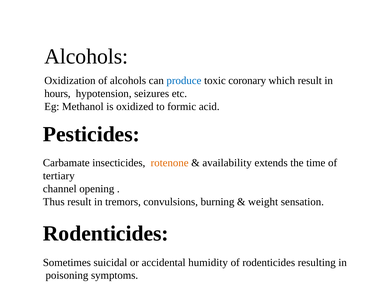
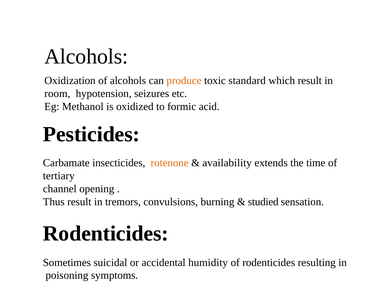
produce colour: blue -> orange (184, 81)
coronary: coronary -> standard (247, 81)
hours: hours -> room (57, 94)
weight: weight -> studied (263, 202)
